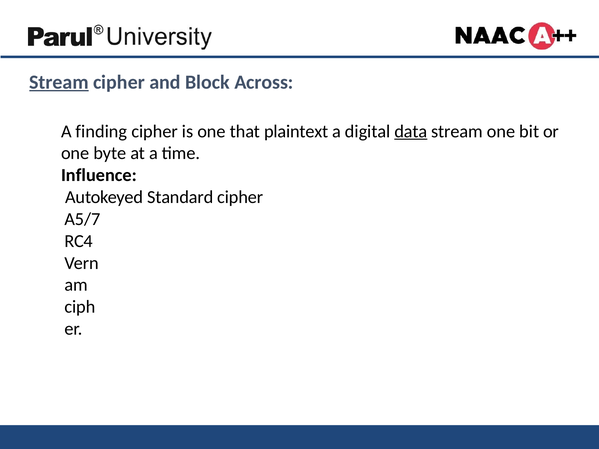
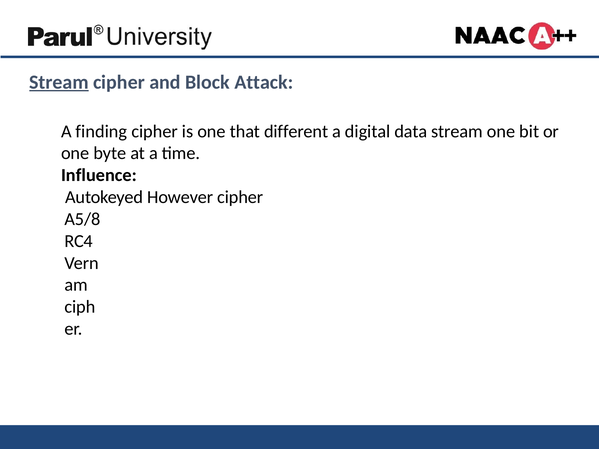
Across: Across -> Attack (264, 82)
plaintext: plaintext -> different (296, 131)
data underline: present -> none (411, 131)
Standard: Standard -> However (180, 197)
A5/7: A5/7 -> A5/8 (82, 219)
